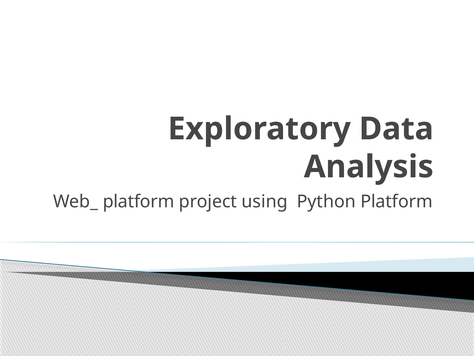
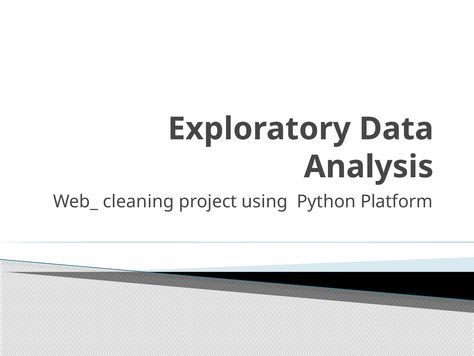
Web_ platform: platform -> cleaning (138, 201)
